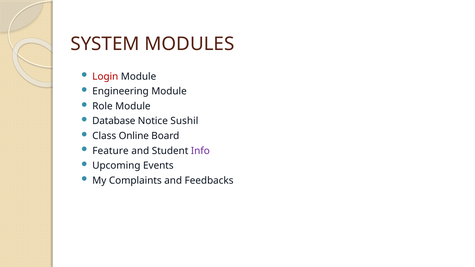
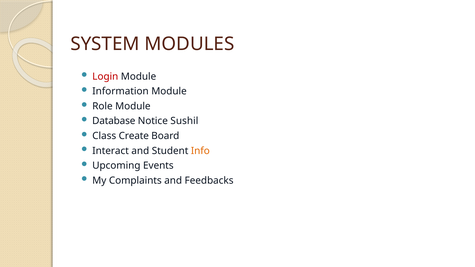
Engineering: Engineering -> Information (121, 91)
Online: Online -> Create (134, 136)
Feature: Feature -> Interact (111, 151)
Info colour: purple -> orange (200, 151)
